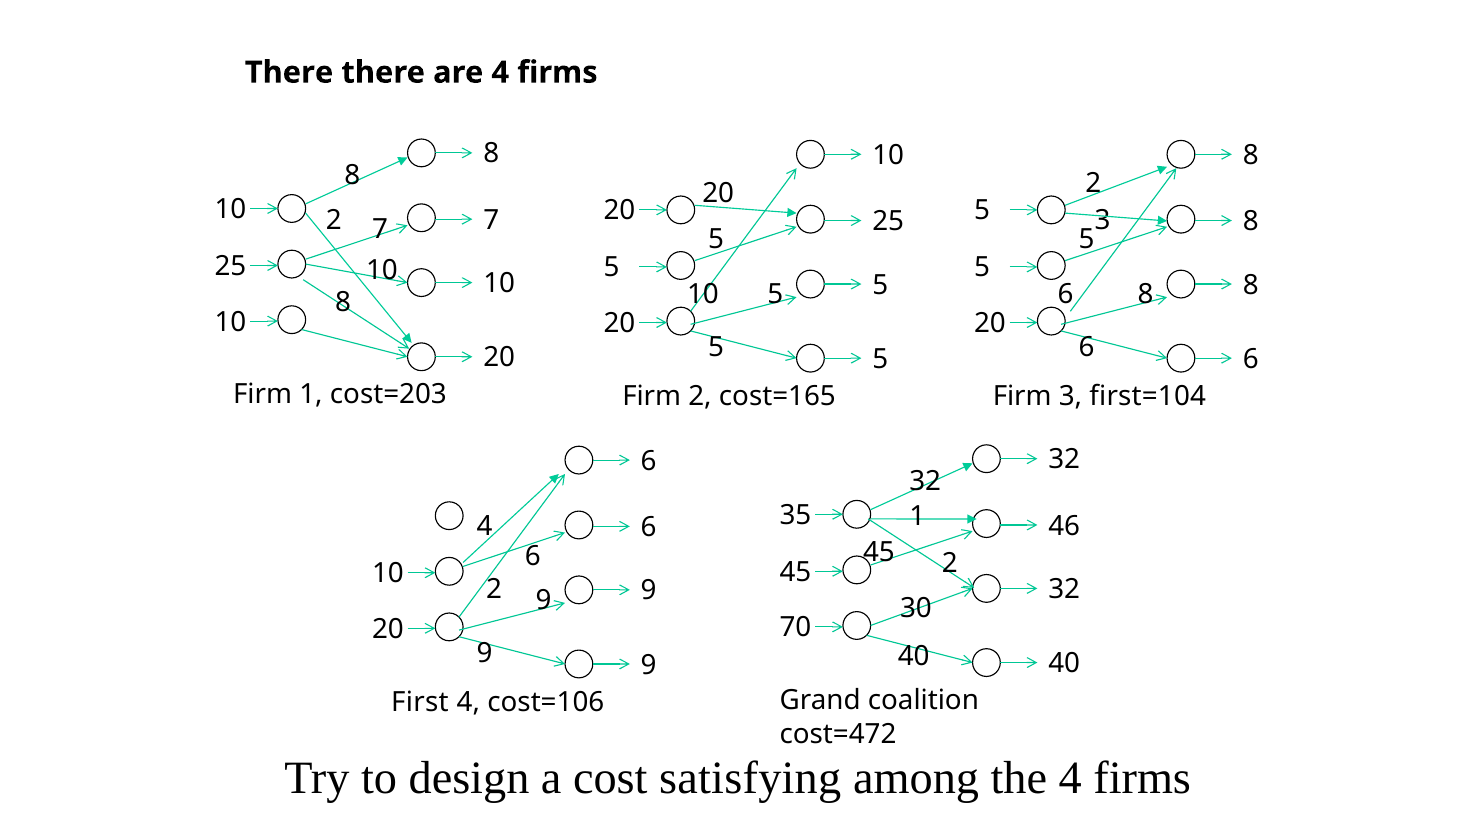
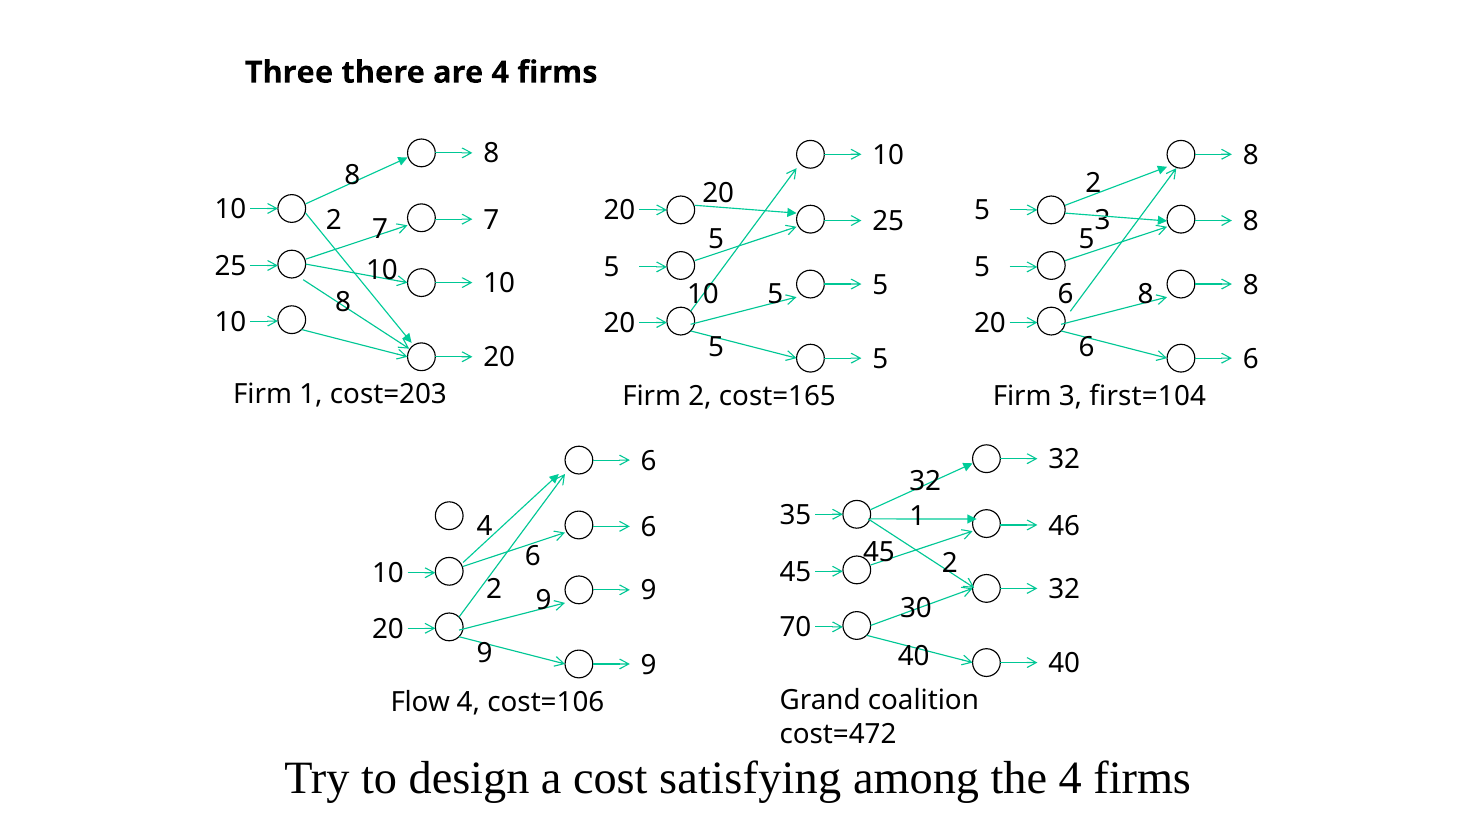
There: There -> Three (289, 72)
First: First -> Flow (420, 702)
